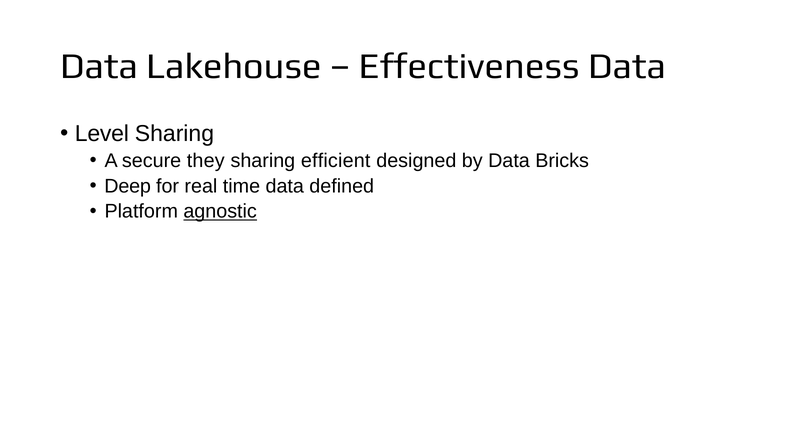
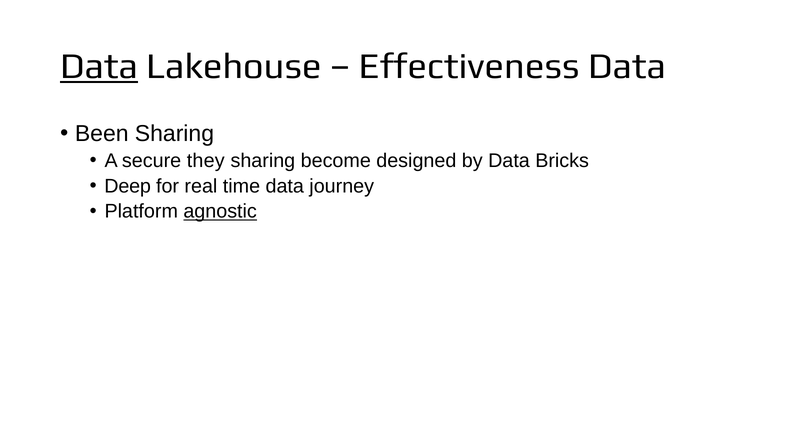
Data underline: none -> present (99, 66)
Level: Level -> Been (102, 133)
efficient: efficient -> become (336, 161)
defined: defined -> journey (342, 186)
